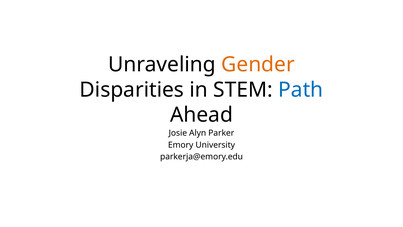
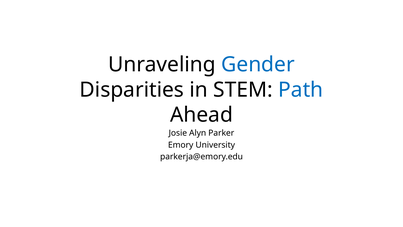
Gender colour: orange -> blue (258, 64)
